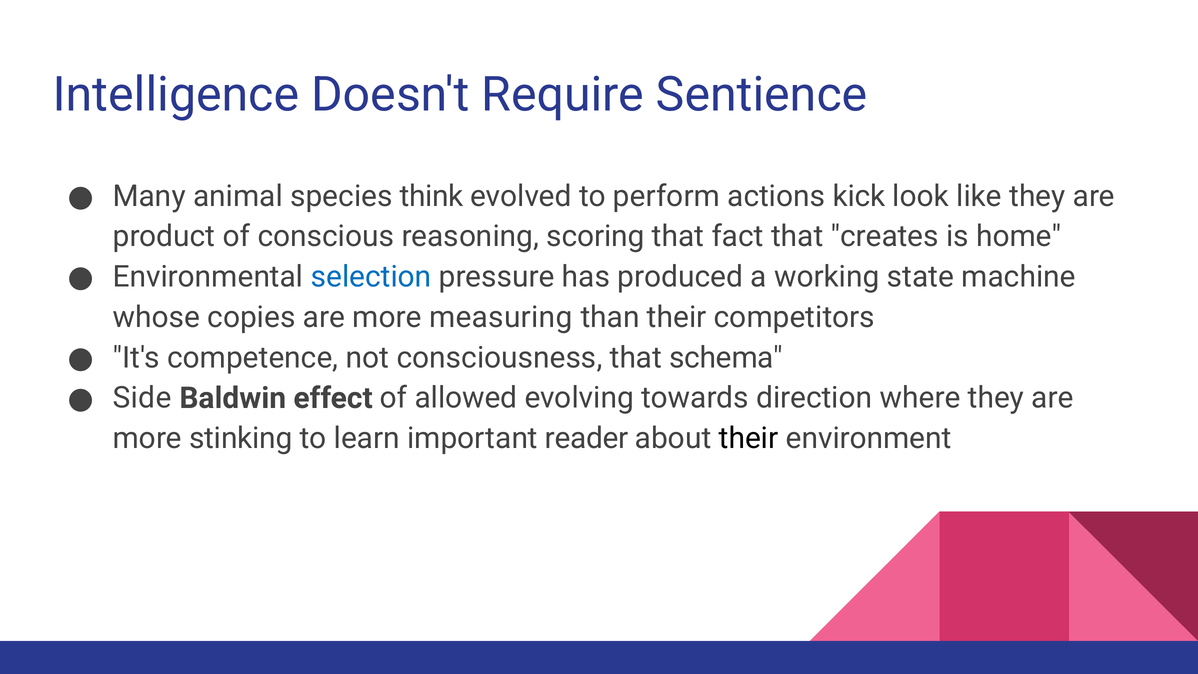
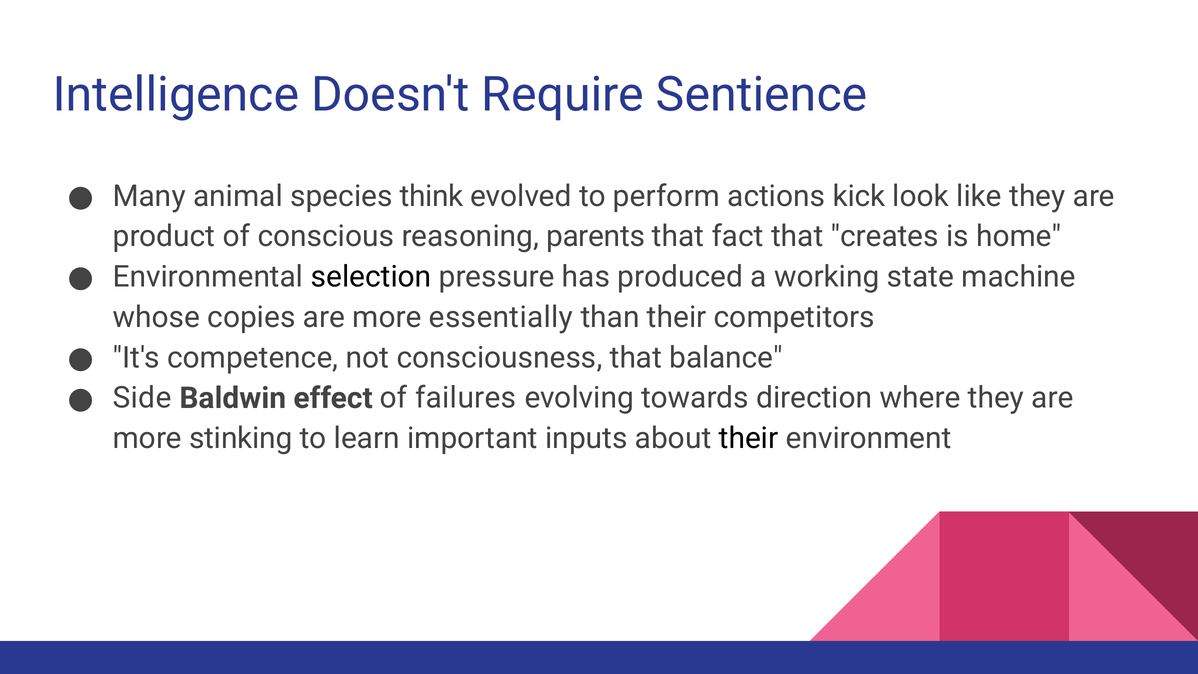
scoring: scoring -> parents (596, 237)
selection colour: blue -> black (371, 277)
measuring: measuring -> essentially (501, 317)
schema: schema -> balance (726, 358)
allowed: allowed -> failures (466, 398)
reader: reader -> inputs (586, 438)
